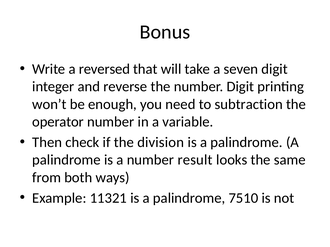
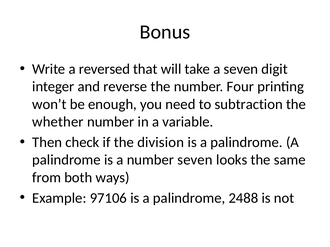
number Digit: Digit -> Four (240, 87)
operator: operator -> whether (58, 122)
number result: result -> seven (195, 160)
11321: 11321 -> 97106 (108, 198)
7510: 7510 -> 2488 (243, 198)
